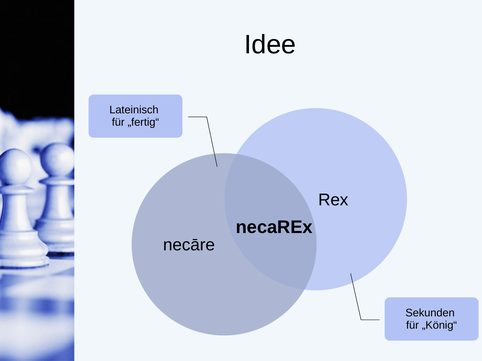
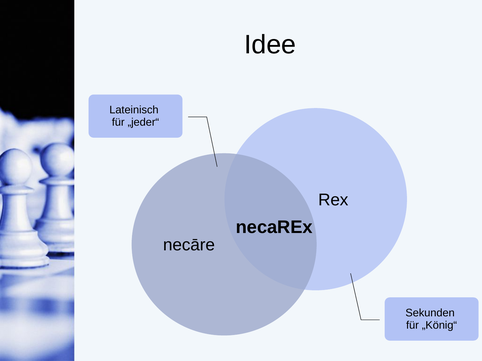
„fertig“: „fertig“ -> „jeder“ (143, 122)
